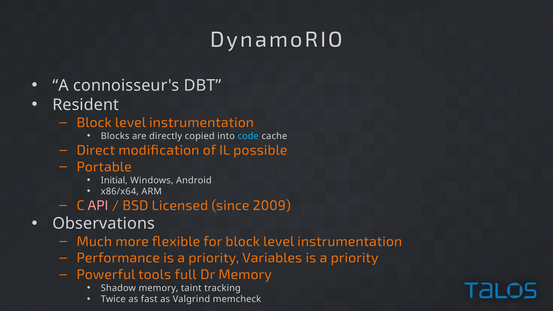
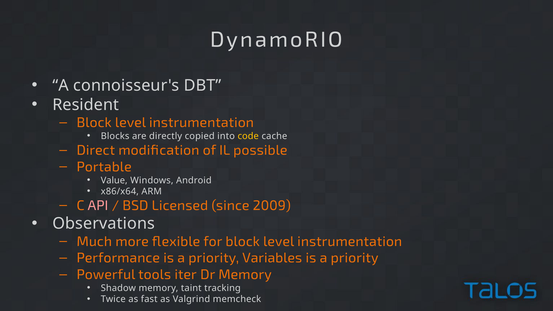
code colour: light blue -> yellow (248, 136)
Initial: Initial -> Value (114, 180)
full: full -> iter (186, 275)
